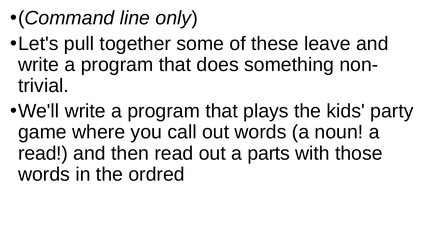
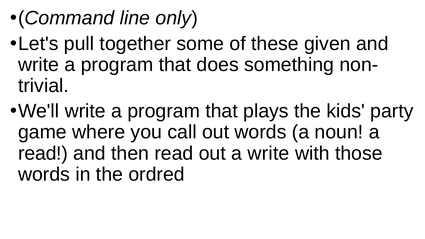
leave: leave -> given (327, 44)
a parts: parts -> write (268, 153)
